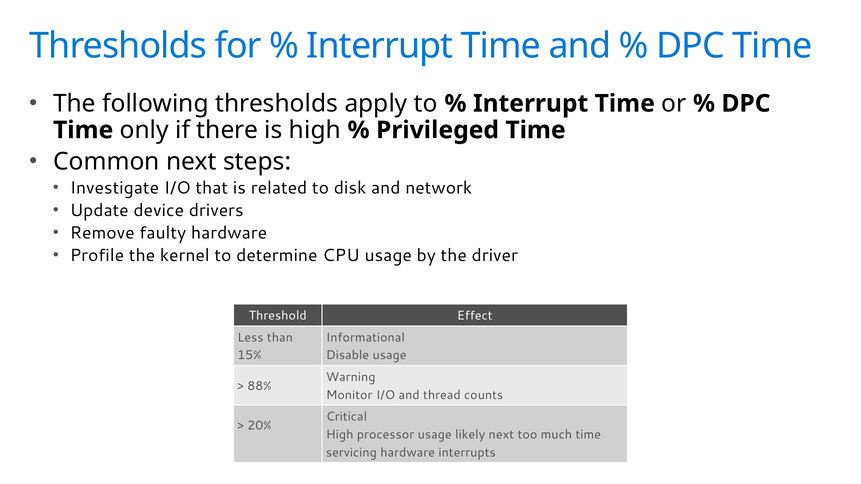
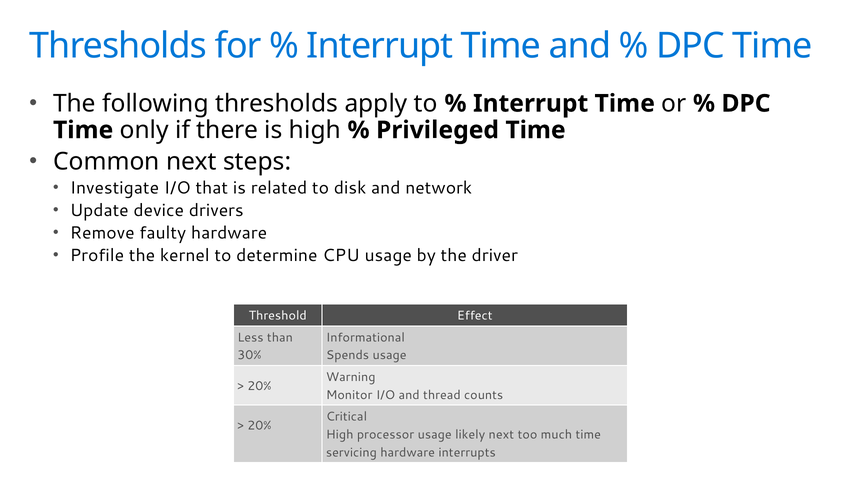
15%: 15% -> 30% (249, 356)
Disable: Disable -> Spends (347, 356)
88%: 88% -> 20% (259, 386)
